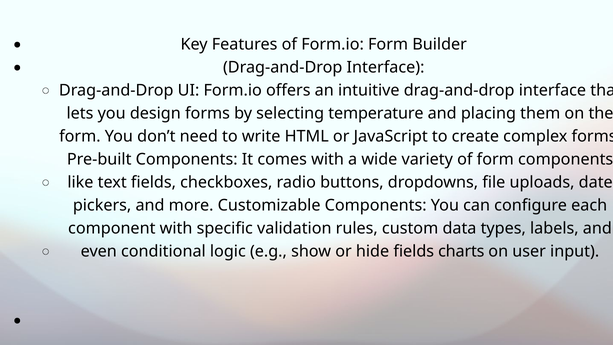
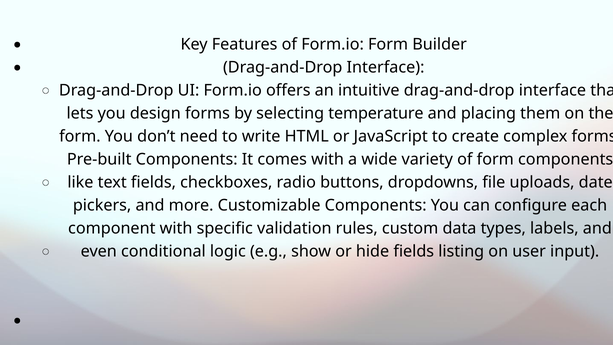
charts: charts -> listing (461, 251)
